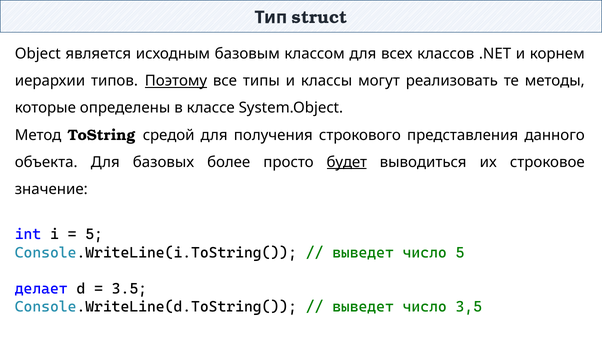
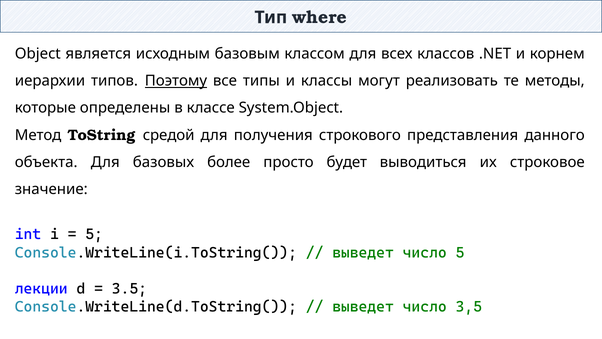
struct: struct -> where (320, 17)
будет underline: present -> none (347, 162)
делает: делает -> лекции (41, 288)
